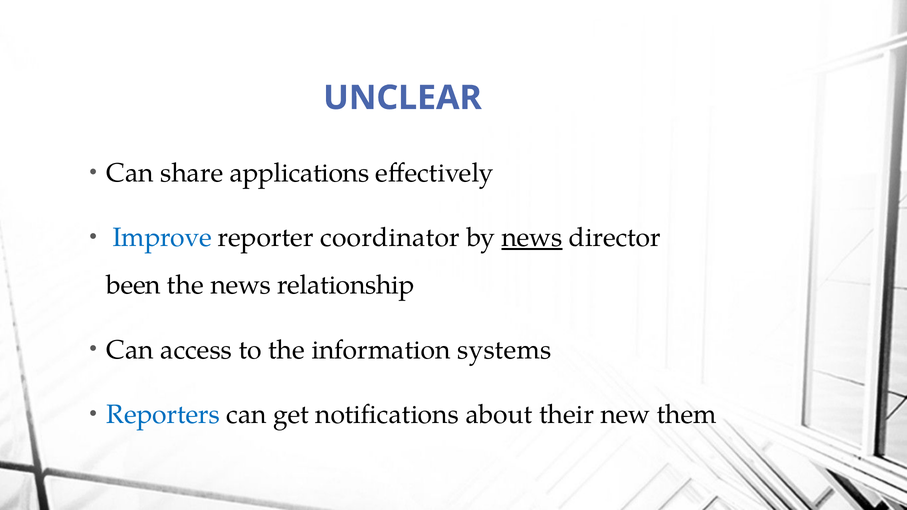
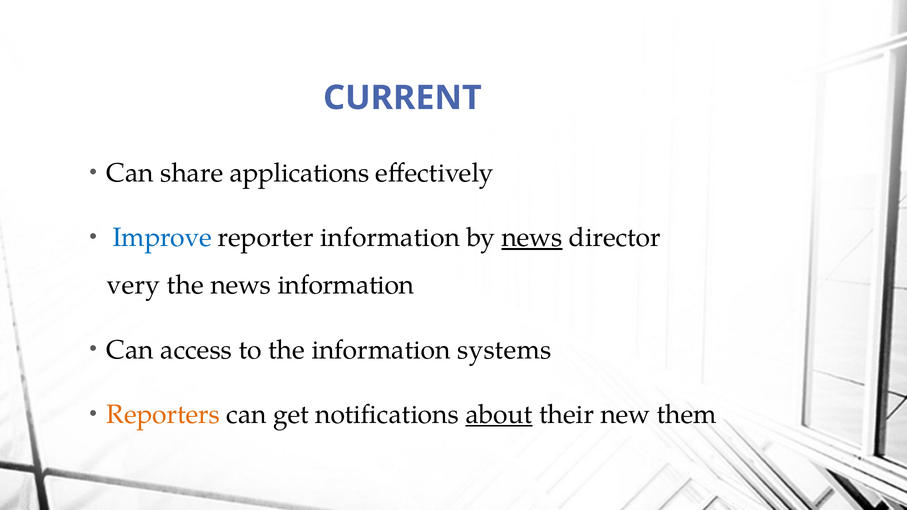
UNCLEAR: UNCLEAR -> CURRENT (402, 98)
reporter coordinator: coordinator -> information (390, 238)
been: been -> very (133, 285)
news relationship: relationship -> information (346, 285)
Reporters colour: blue -> orange (163, 415)
about underline: none -> present (499, 415)
